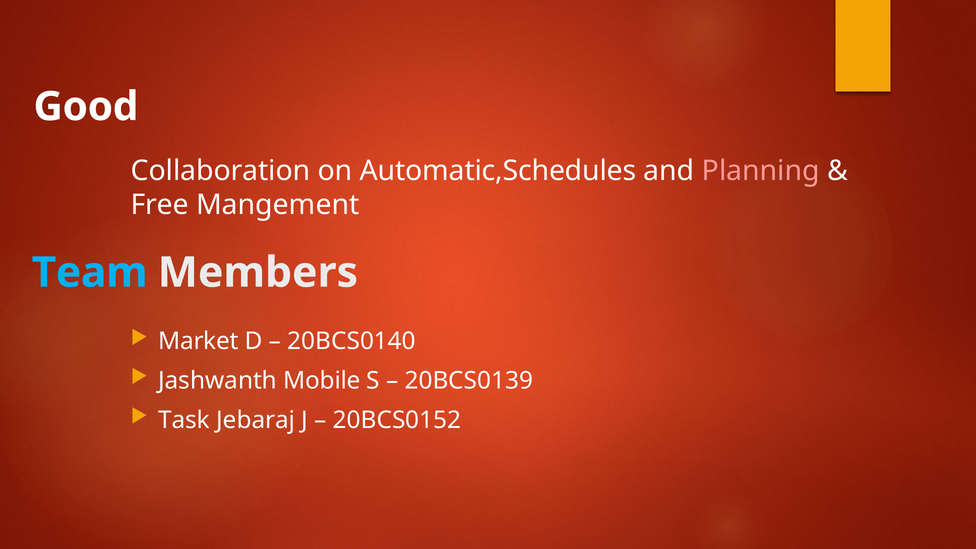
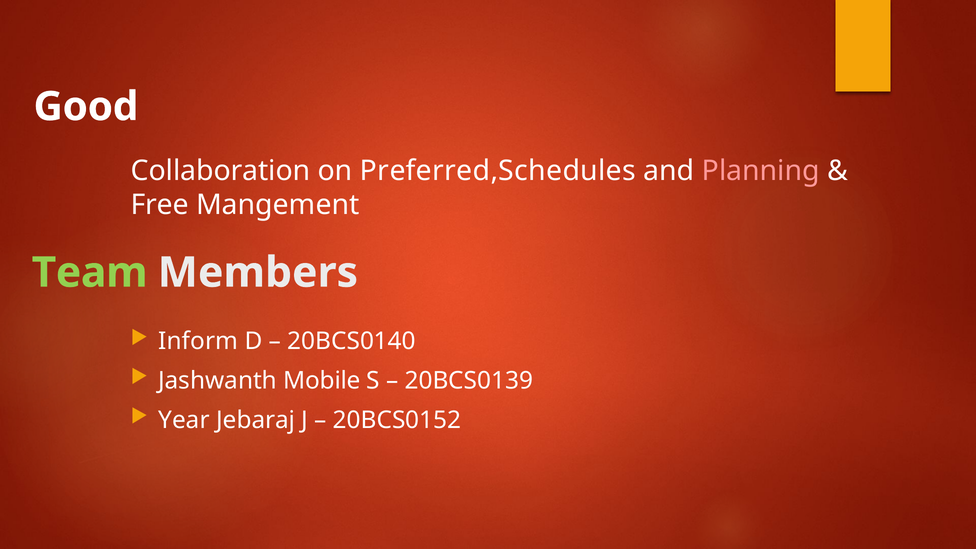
Automatic,Schedules: Automatic,Schedules -> Preferred,Schedules (498, 171)
Team colour: light blue -> light green (90, 273)
Market: Market -> Inform (198, 341)
Task: Task -> Year (184, 420)
